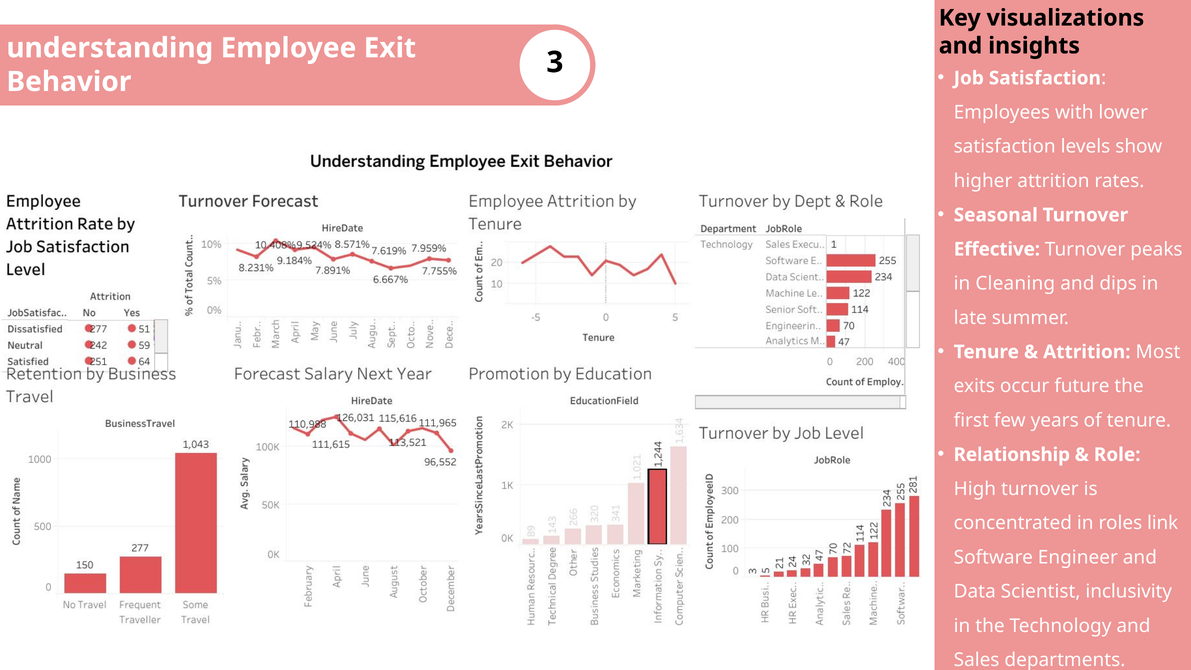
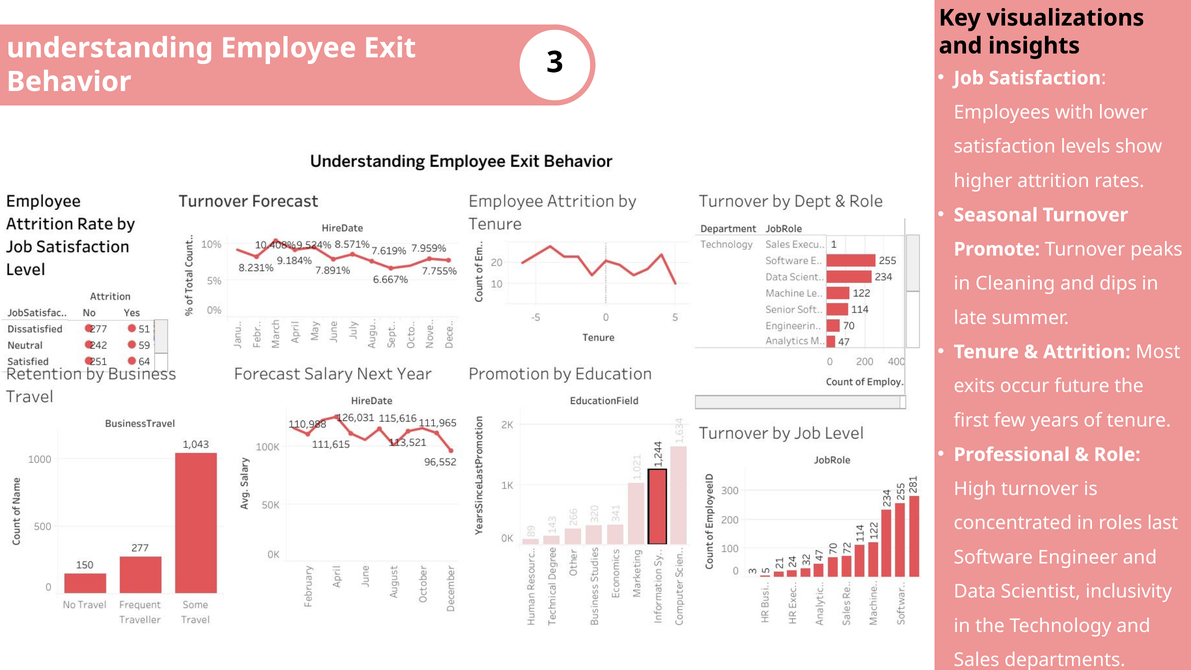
Effective: Effective -> Promote (997, 249)
Relationship: Relationship -> Professional (1012, 455)
link: link -> last (1163, 523)
